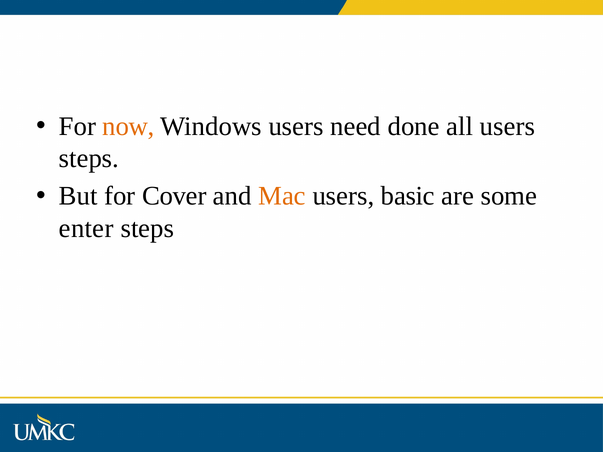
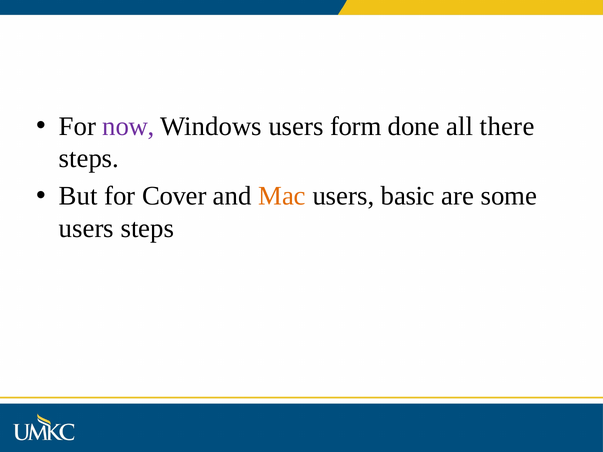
now colour: orange -> purple (128, 126)
need: need -> form (356, 126)
all users: users -> there (507, 126)
enter: enter -> users (86, 228)
